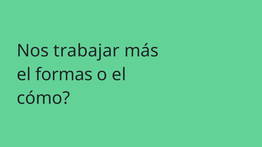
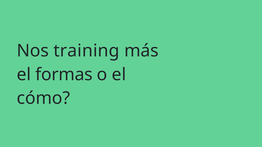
trabajar: trabajar -> training (86, 51)
